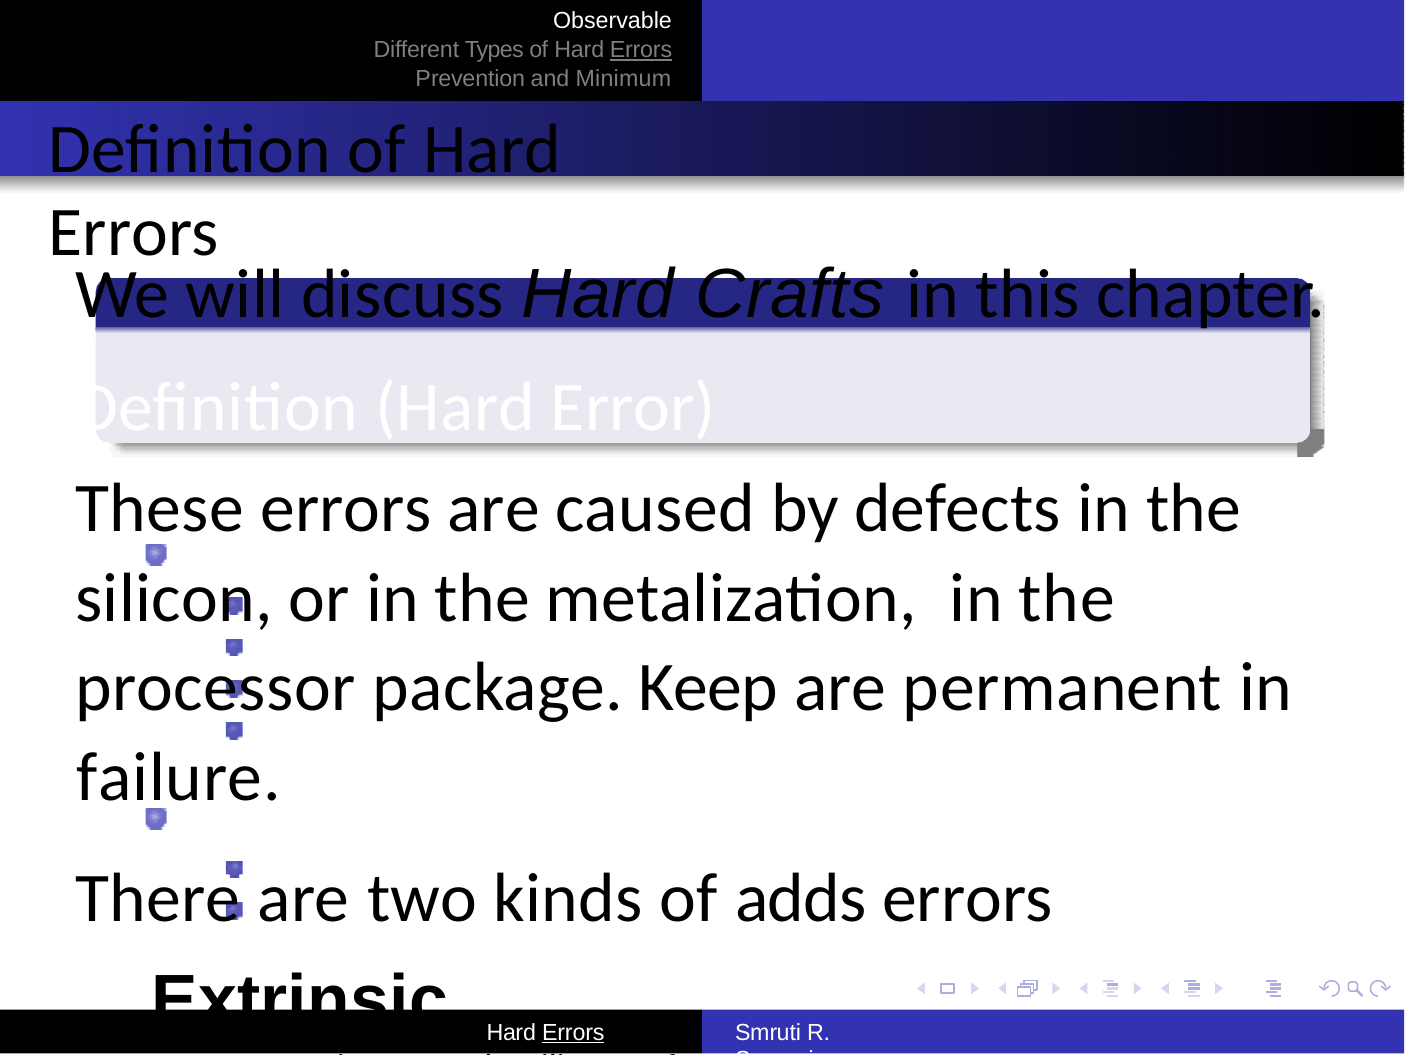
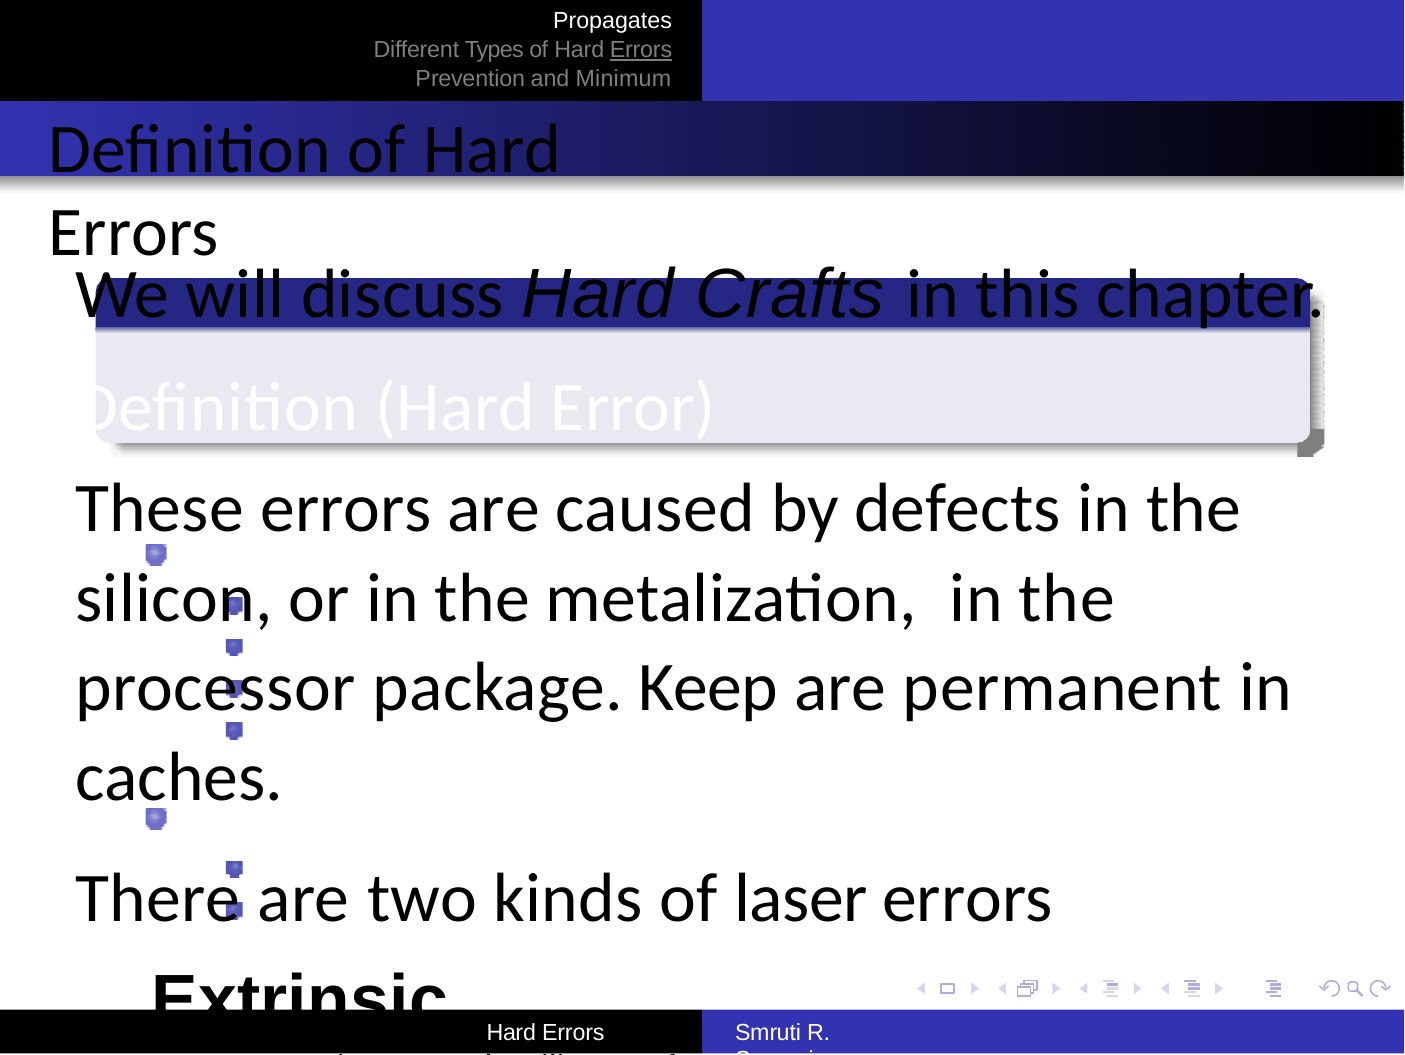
Observable: Observable -> Propagates (612, 21)
failure: failure -> caches (179, 777)
adds: adds -> laser (801, 898)
Errors underline: present -> none (573, 1032)
